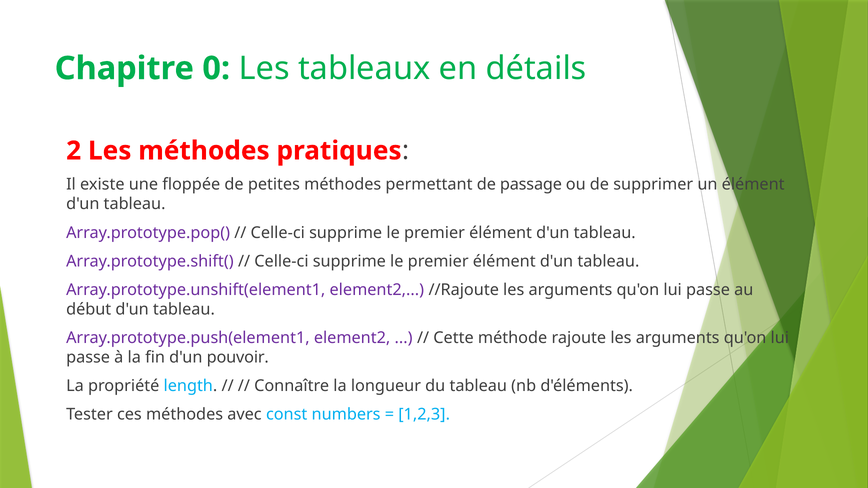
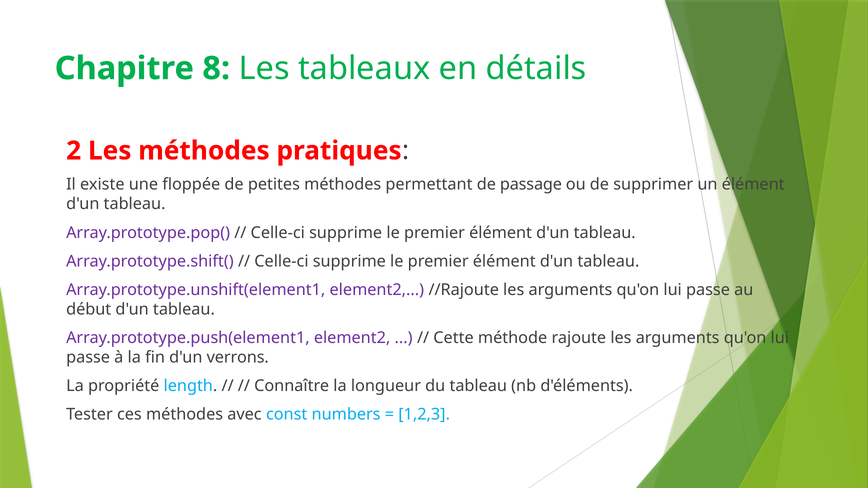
0: 0 -> 8 (216, 68)
pouvoir: pouvoir -> verrons (238, 358)
